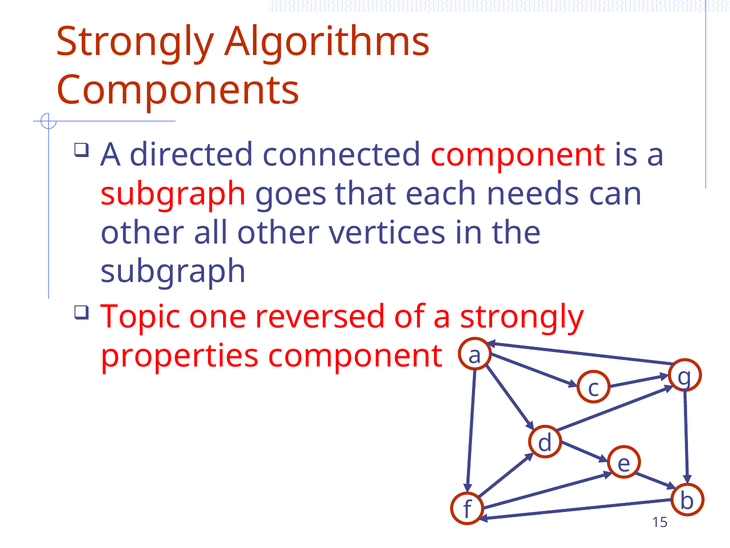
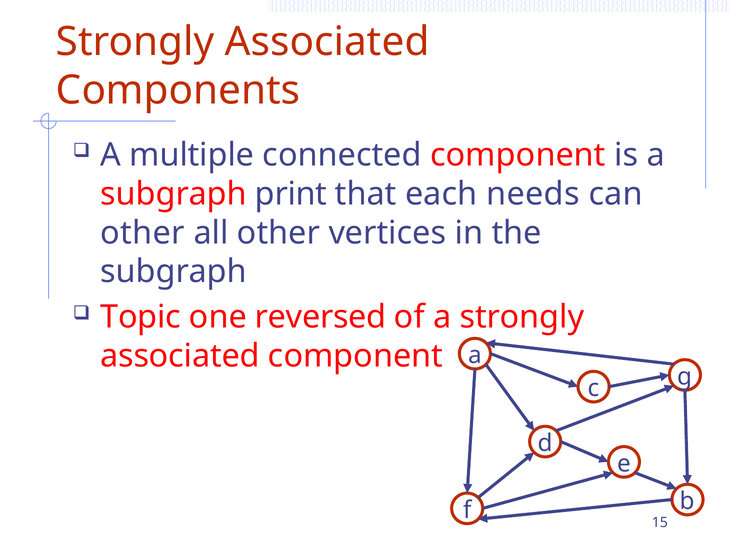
Algorithms: Algorithms -> Associated (327, 42)
directed: directed -> multiple (192, 155)
goes: goes -> print (291, 194)
properties: properties -> associated (180, 356)
